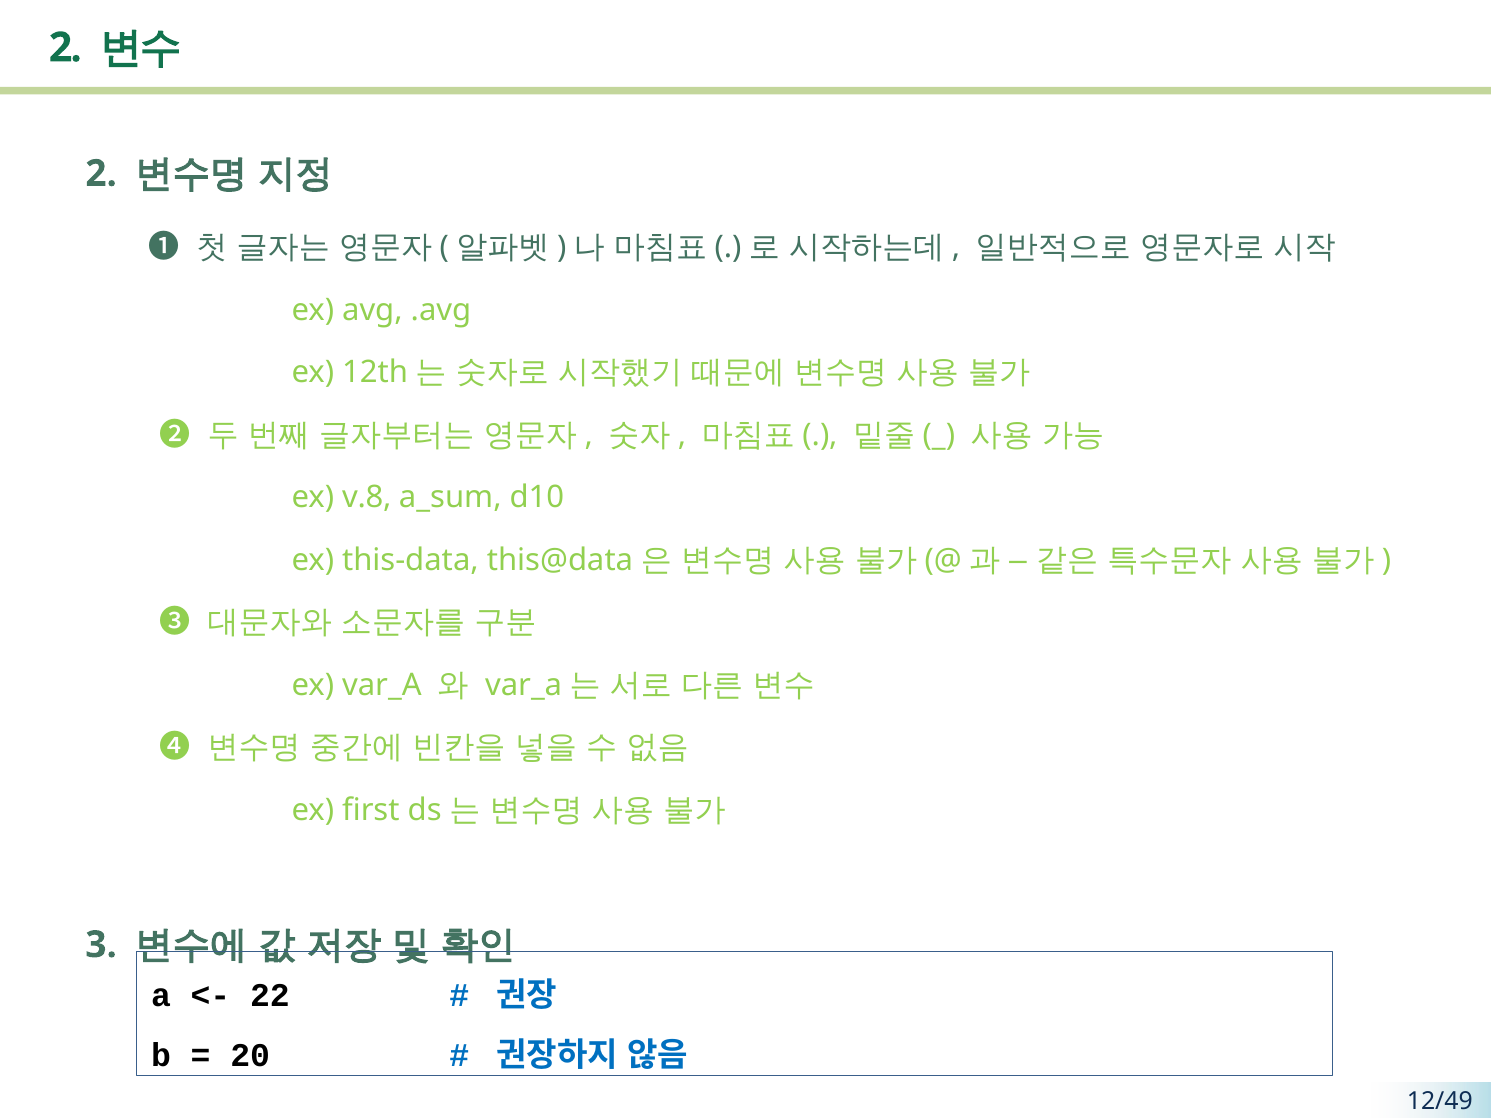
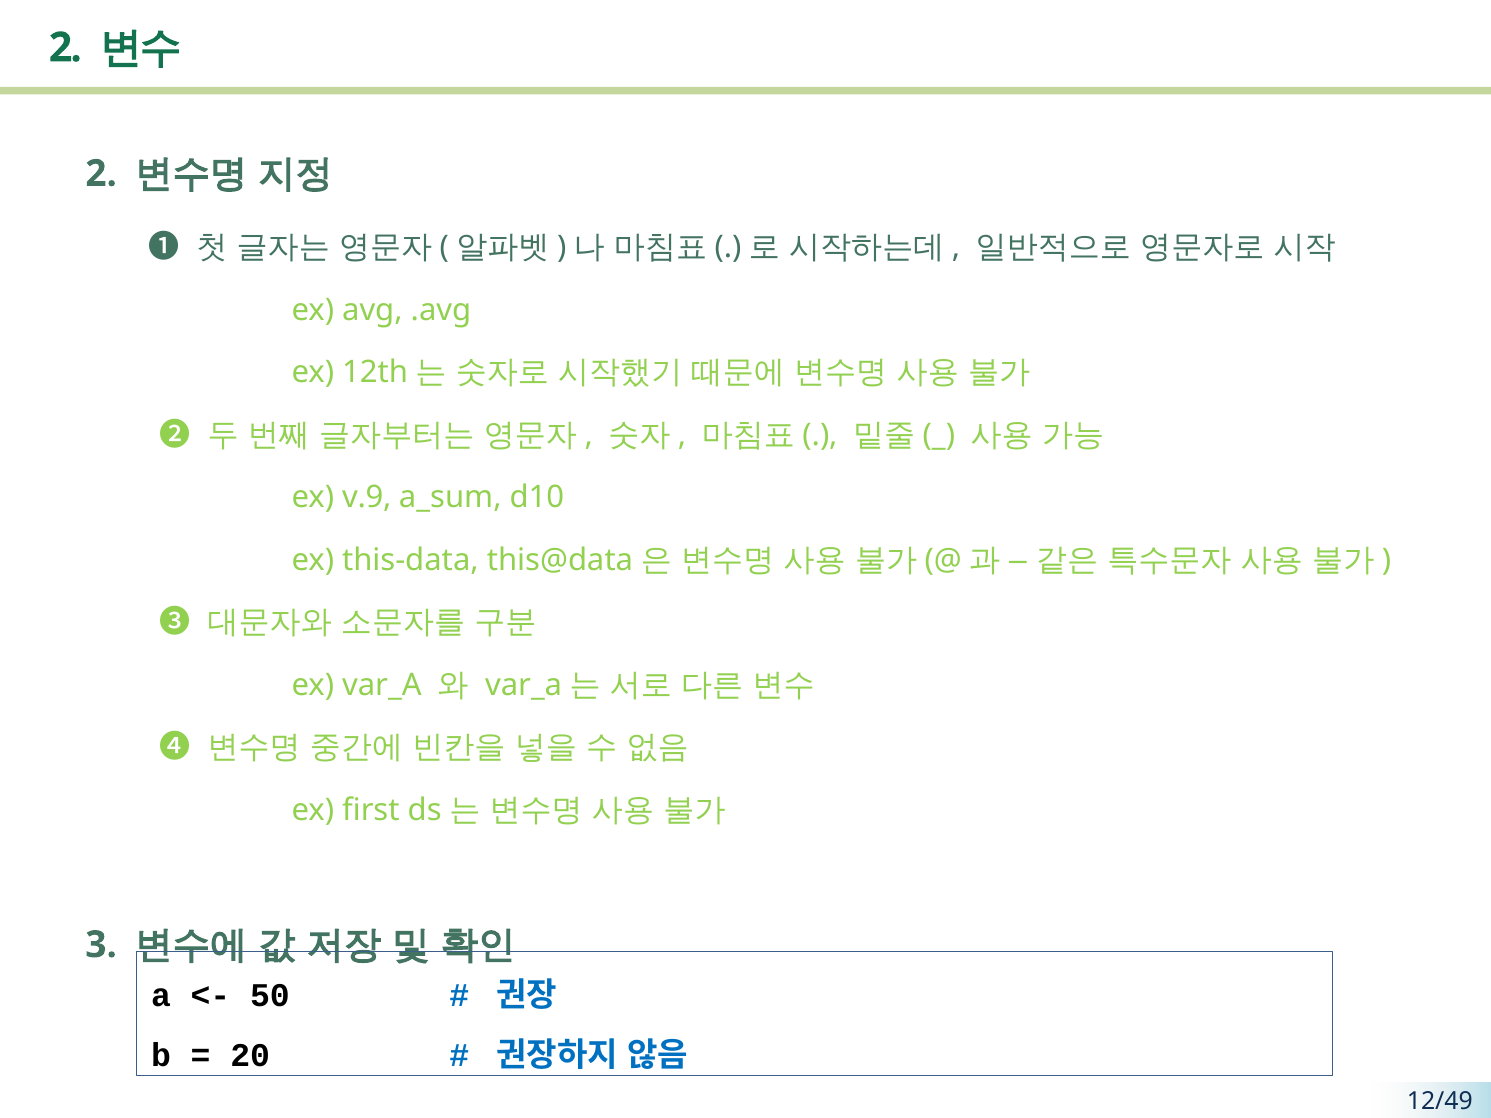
v.8: v.8 -> v.9 (367, 498)
22: 22 -> 50 (270, 996)
